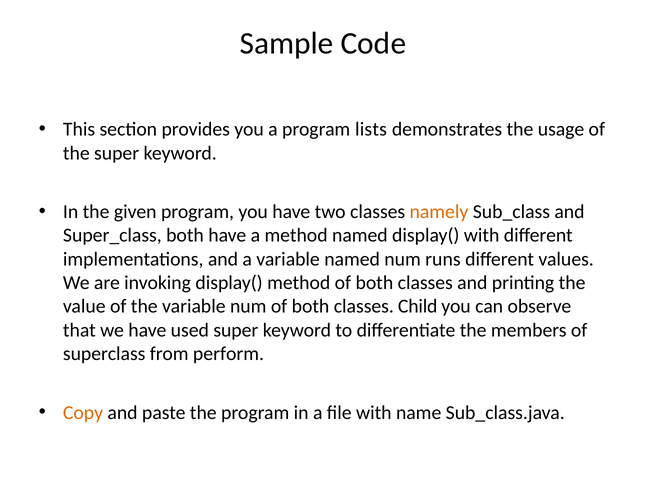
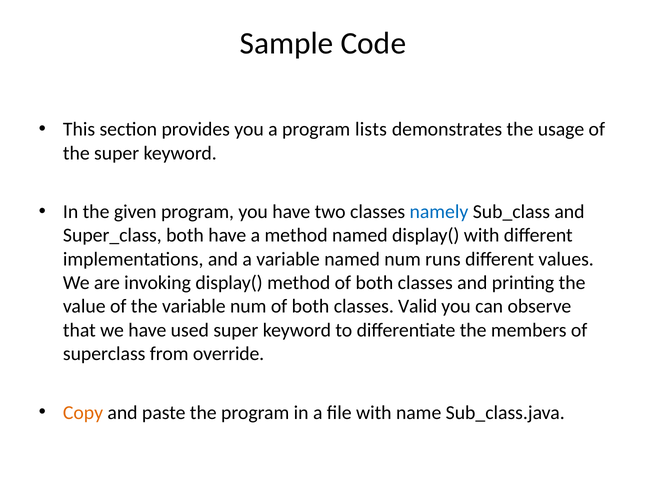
namely colour: orange -> blue (439, 212)
Child: Child -> Valid (418, 307)
perform: perform -> override (229, 354)
